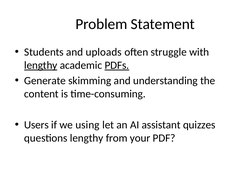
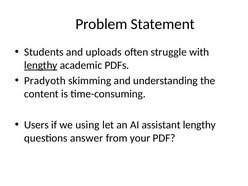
PDFs underline: present -> none (117, 65)
Generate: Generate -> Pradyoth (45, 81)
assistant quizzes: quizzes -> lengthy (199, 125)
questions lengthy: lengthy -> answer (87, 138)
